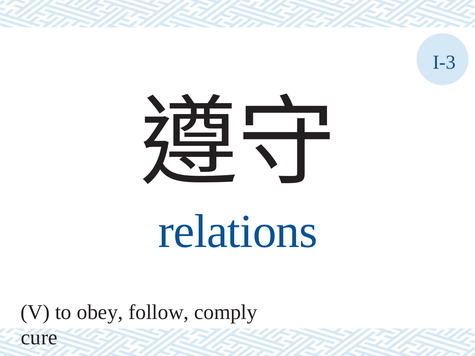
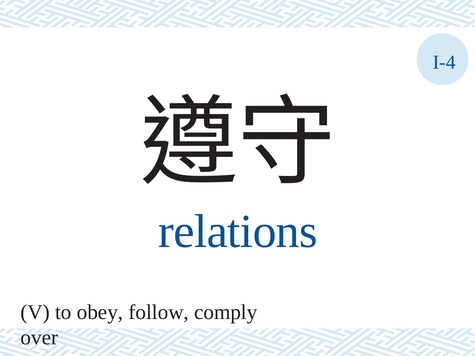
I-3: I-3 -> I-4 (444, 62)
cure: cure -> over (39, 338)
